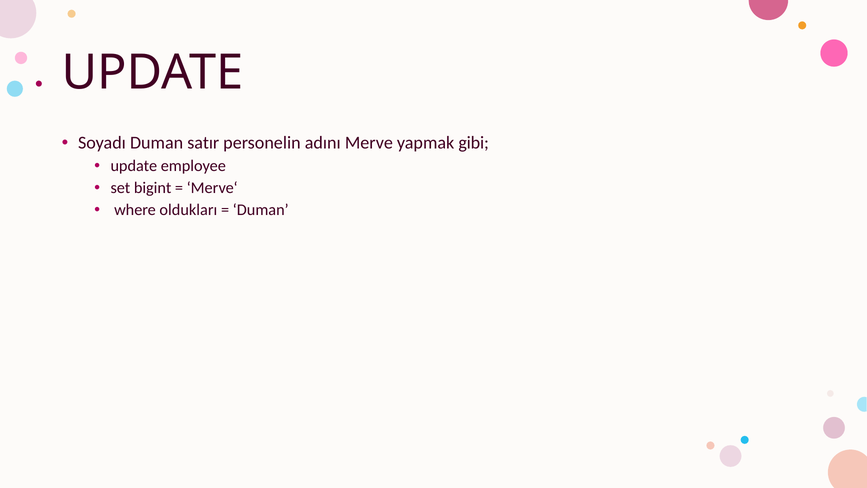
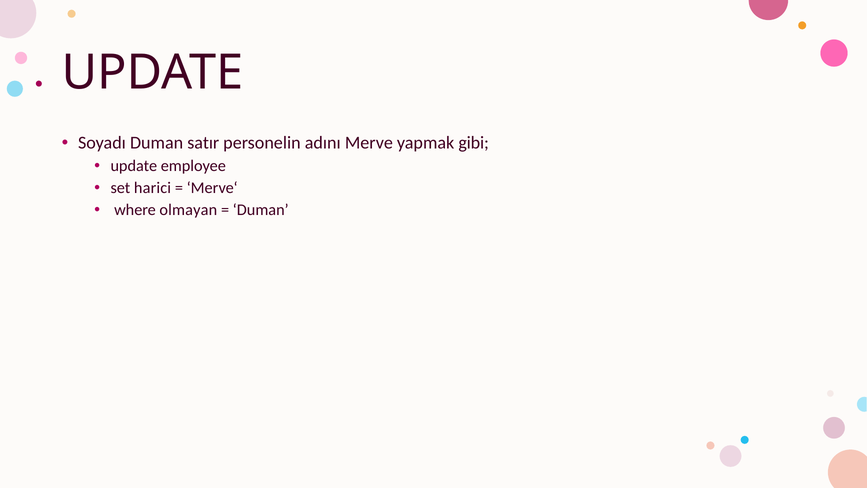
bigint: bigint -> harici (153, 188)
oldukları: oldukları -> olmayan (188, 210)
